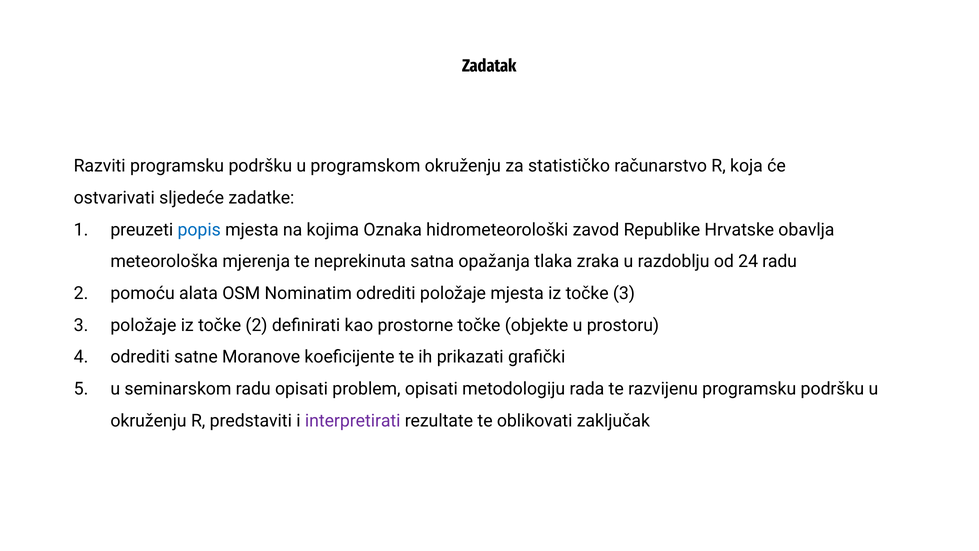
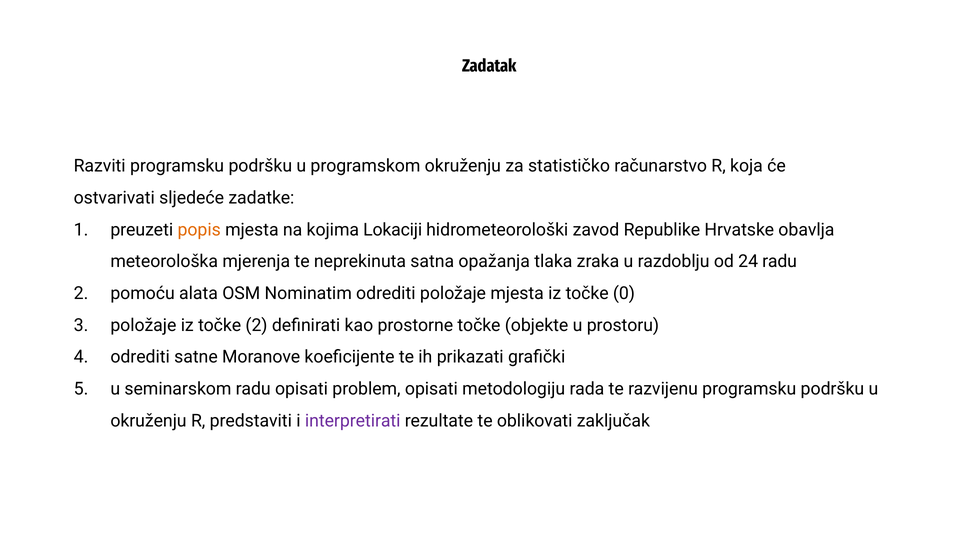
popis colour: blue -> orange (199, 230)
Oznaka: Oznaka -> Lokaciji (393, 230)
točke 3: 3 -> 0 (624, 293)
